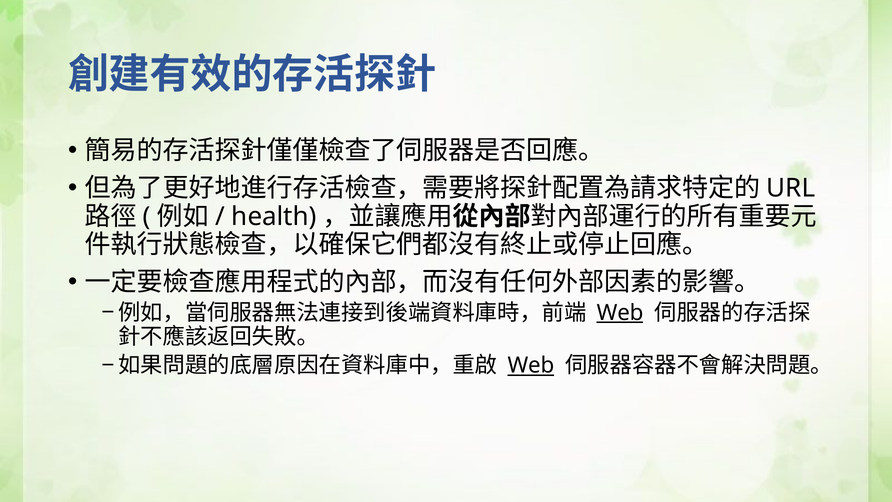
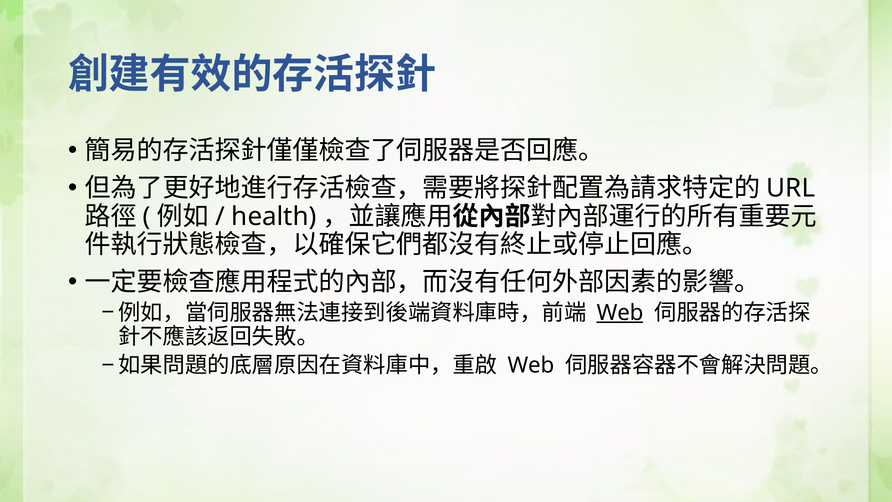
Web underline: present -> none (531, 365)
